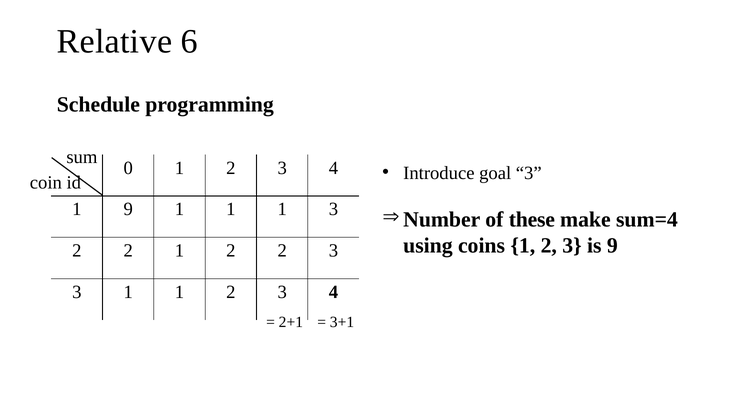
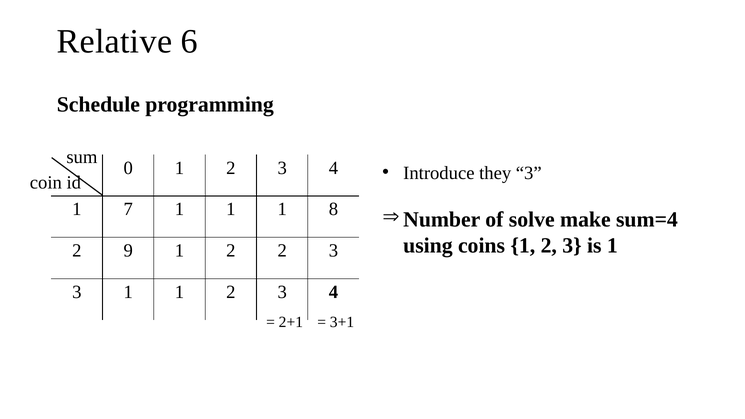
goal: goal -> they (495, 173)
1 9: 9 -> 7 (128, 209)
1 3: 3 -> 8 (333, 209)
these: these -> solve (532, 220)
is 9: 9 -> 1 (612, 246)
2: 2 -> 9 (128, 251)
